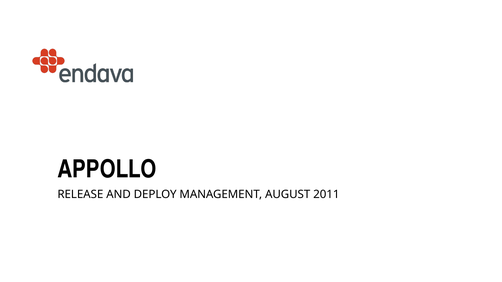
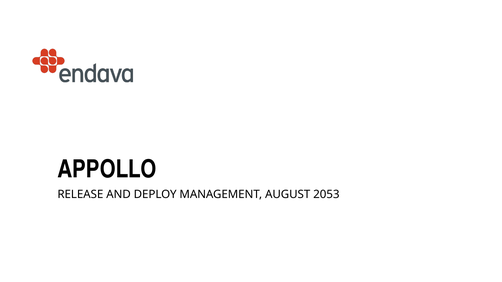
2011: 2011 -> 2053 (326, 195)
